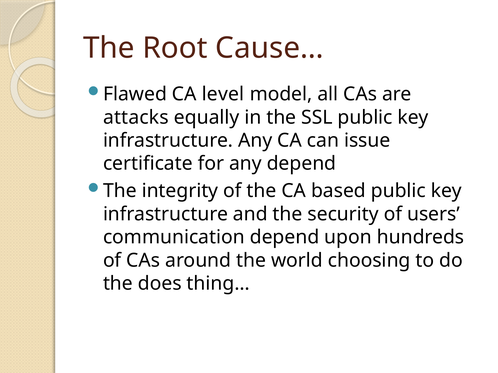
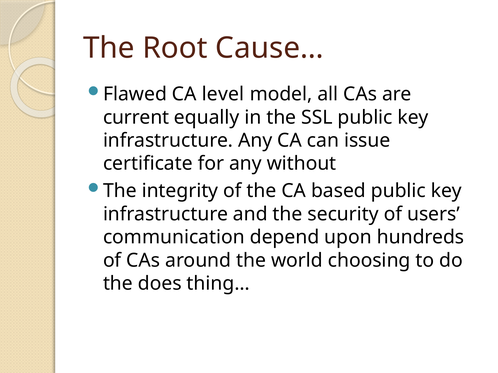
attacks: attacks -> current (136, 117)
any depend: depend -> without (302, 164)
